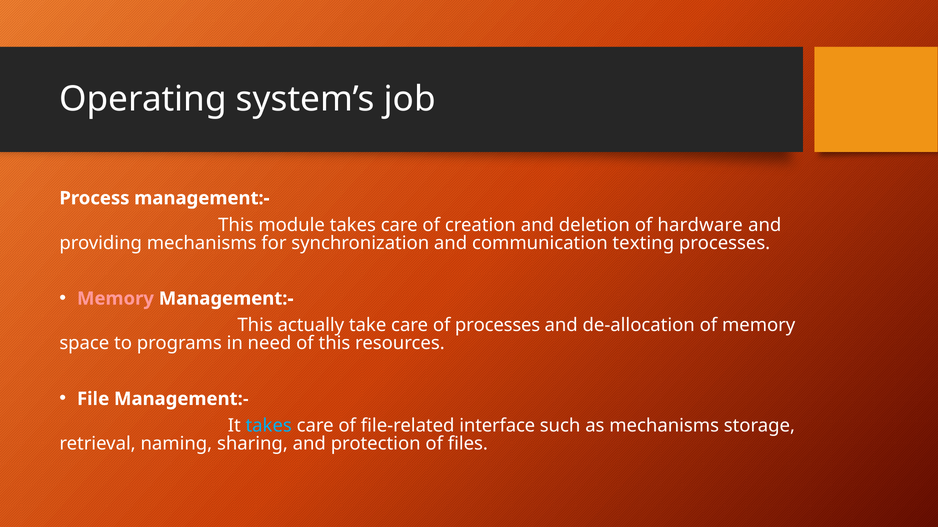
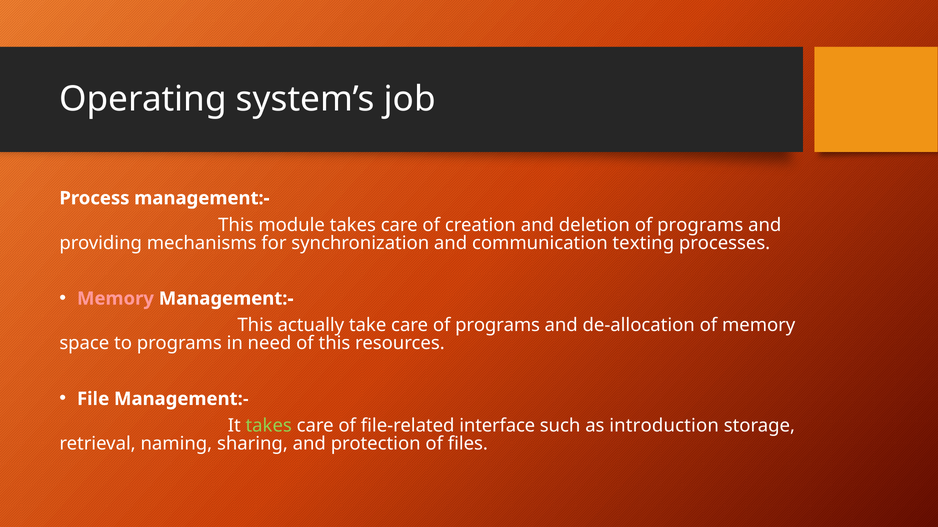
deletion of hardware: hardware -> programs (700, 225)
care of processes: processes -> programs (498, 326)
takes colour: light blue -> light green (269, 426)
as mechanisms: mechanisms -> introduction (664, 426)
